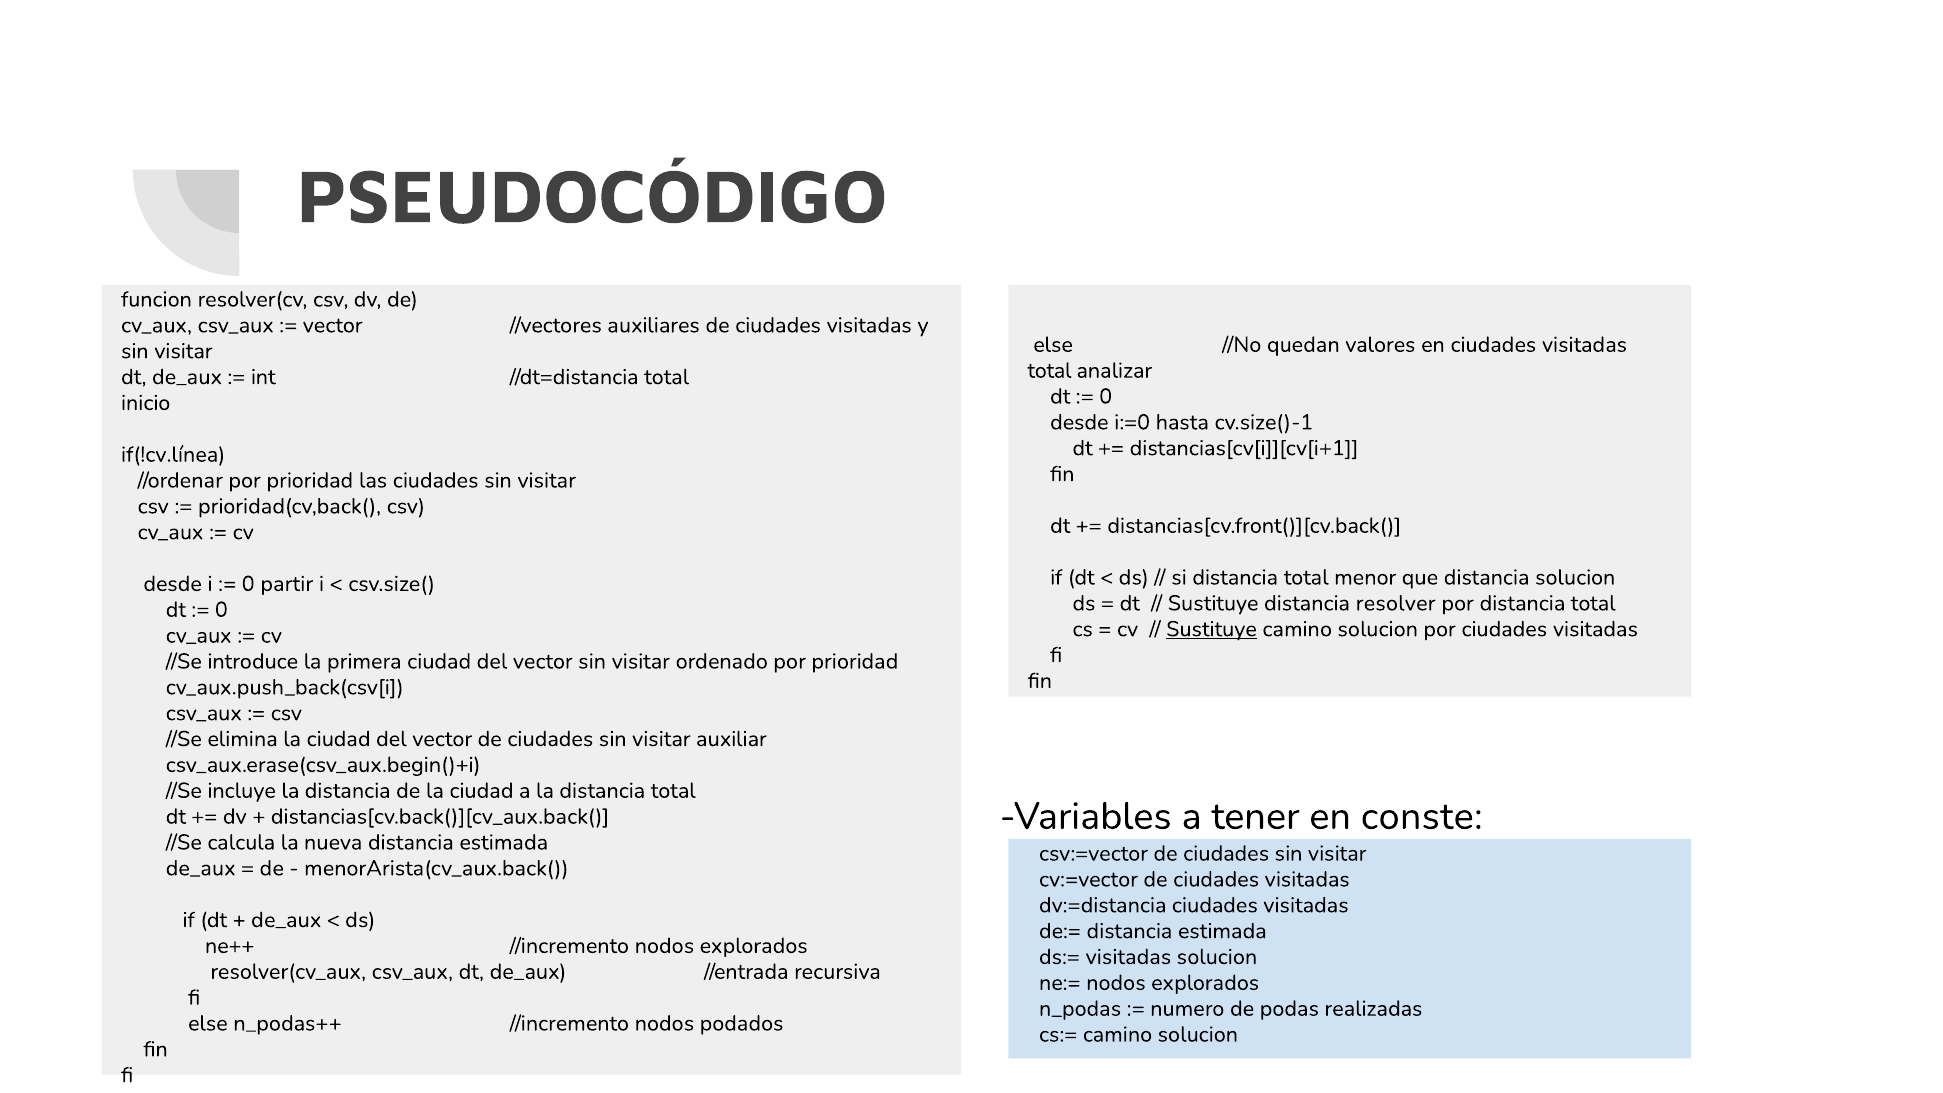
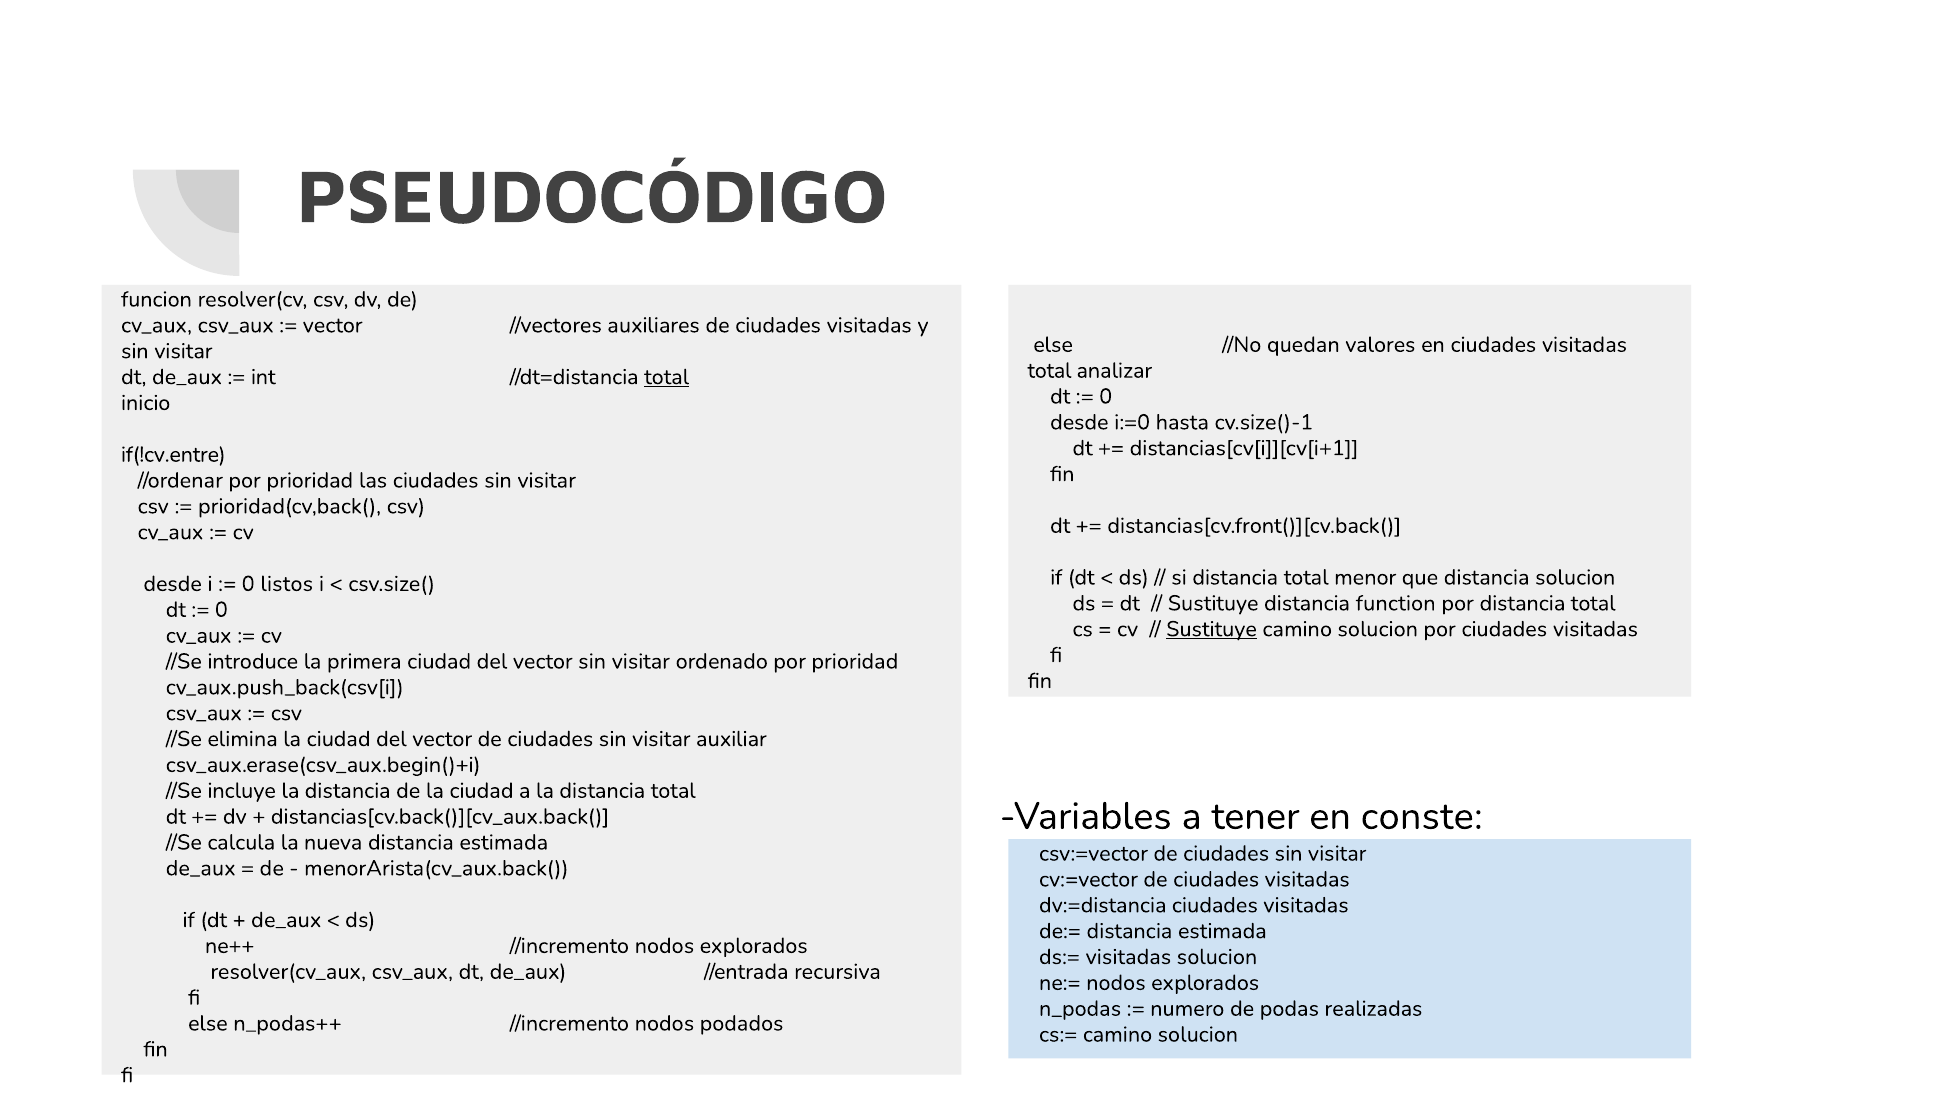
total underline: none -> present (667, 377)
if(!cv.línea: if(!cv.línea -> if(!cv.entre (173, 455)
partir: partir -> listos (287, 584)
resolver: resolver -> function (1396, 603)
